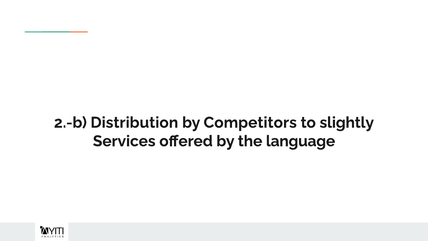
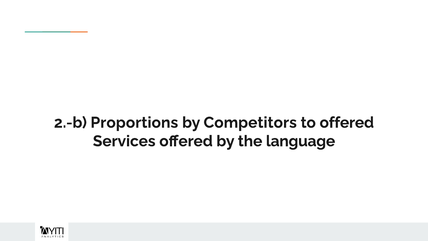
Distribution: Distribution -> Proportions (134, 122)
to slightly: slightly -> offered (347, 122)
